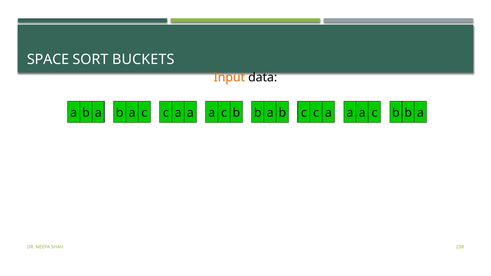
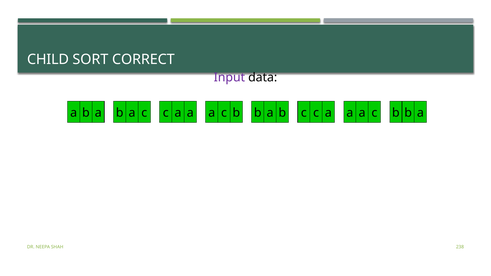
SPACE: SPACE -> CHILD (48, 60)
BUCKETS: BUCKETS -> CORRECT (143, 60)
Input colour: orange -> purple (229, 78)
